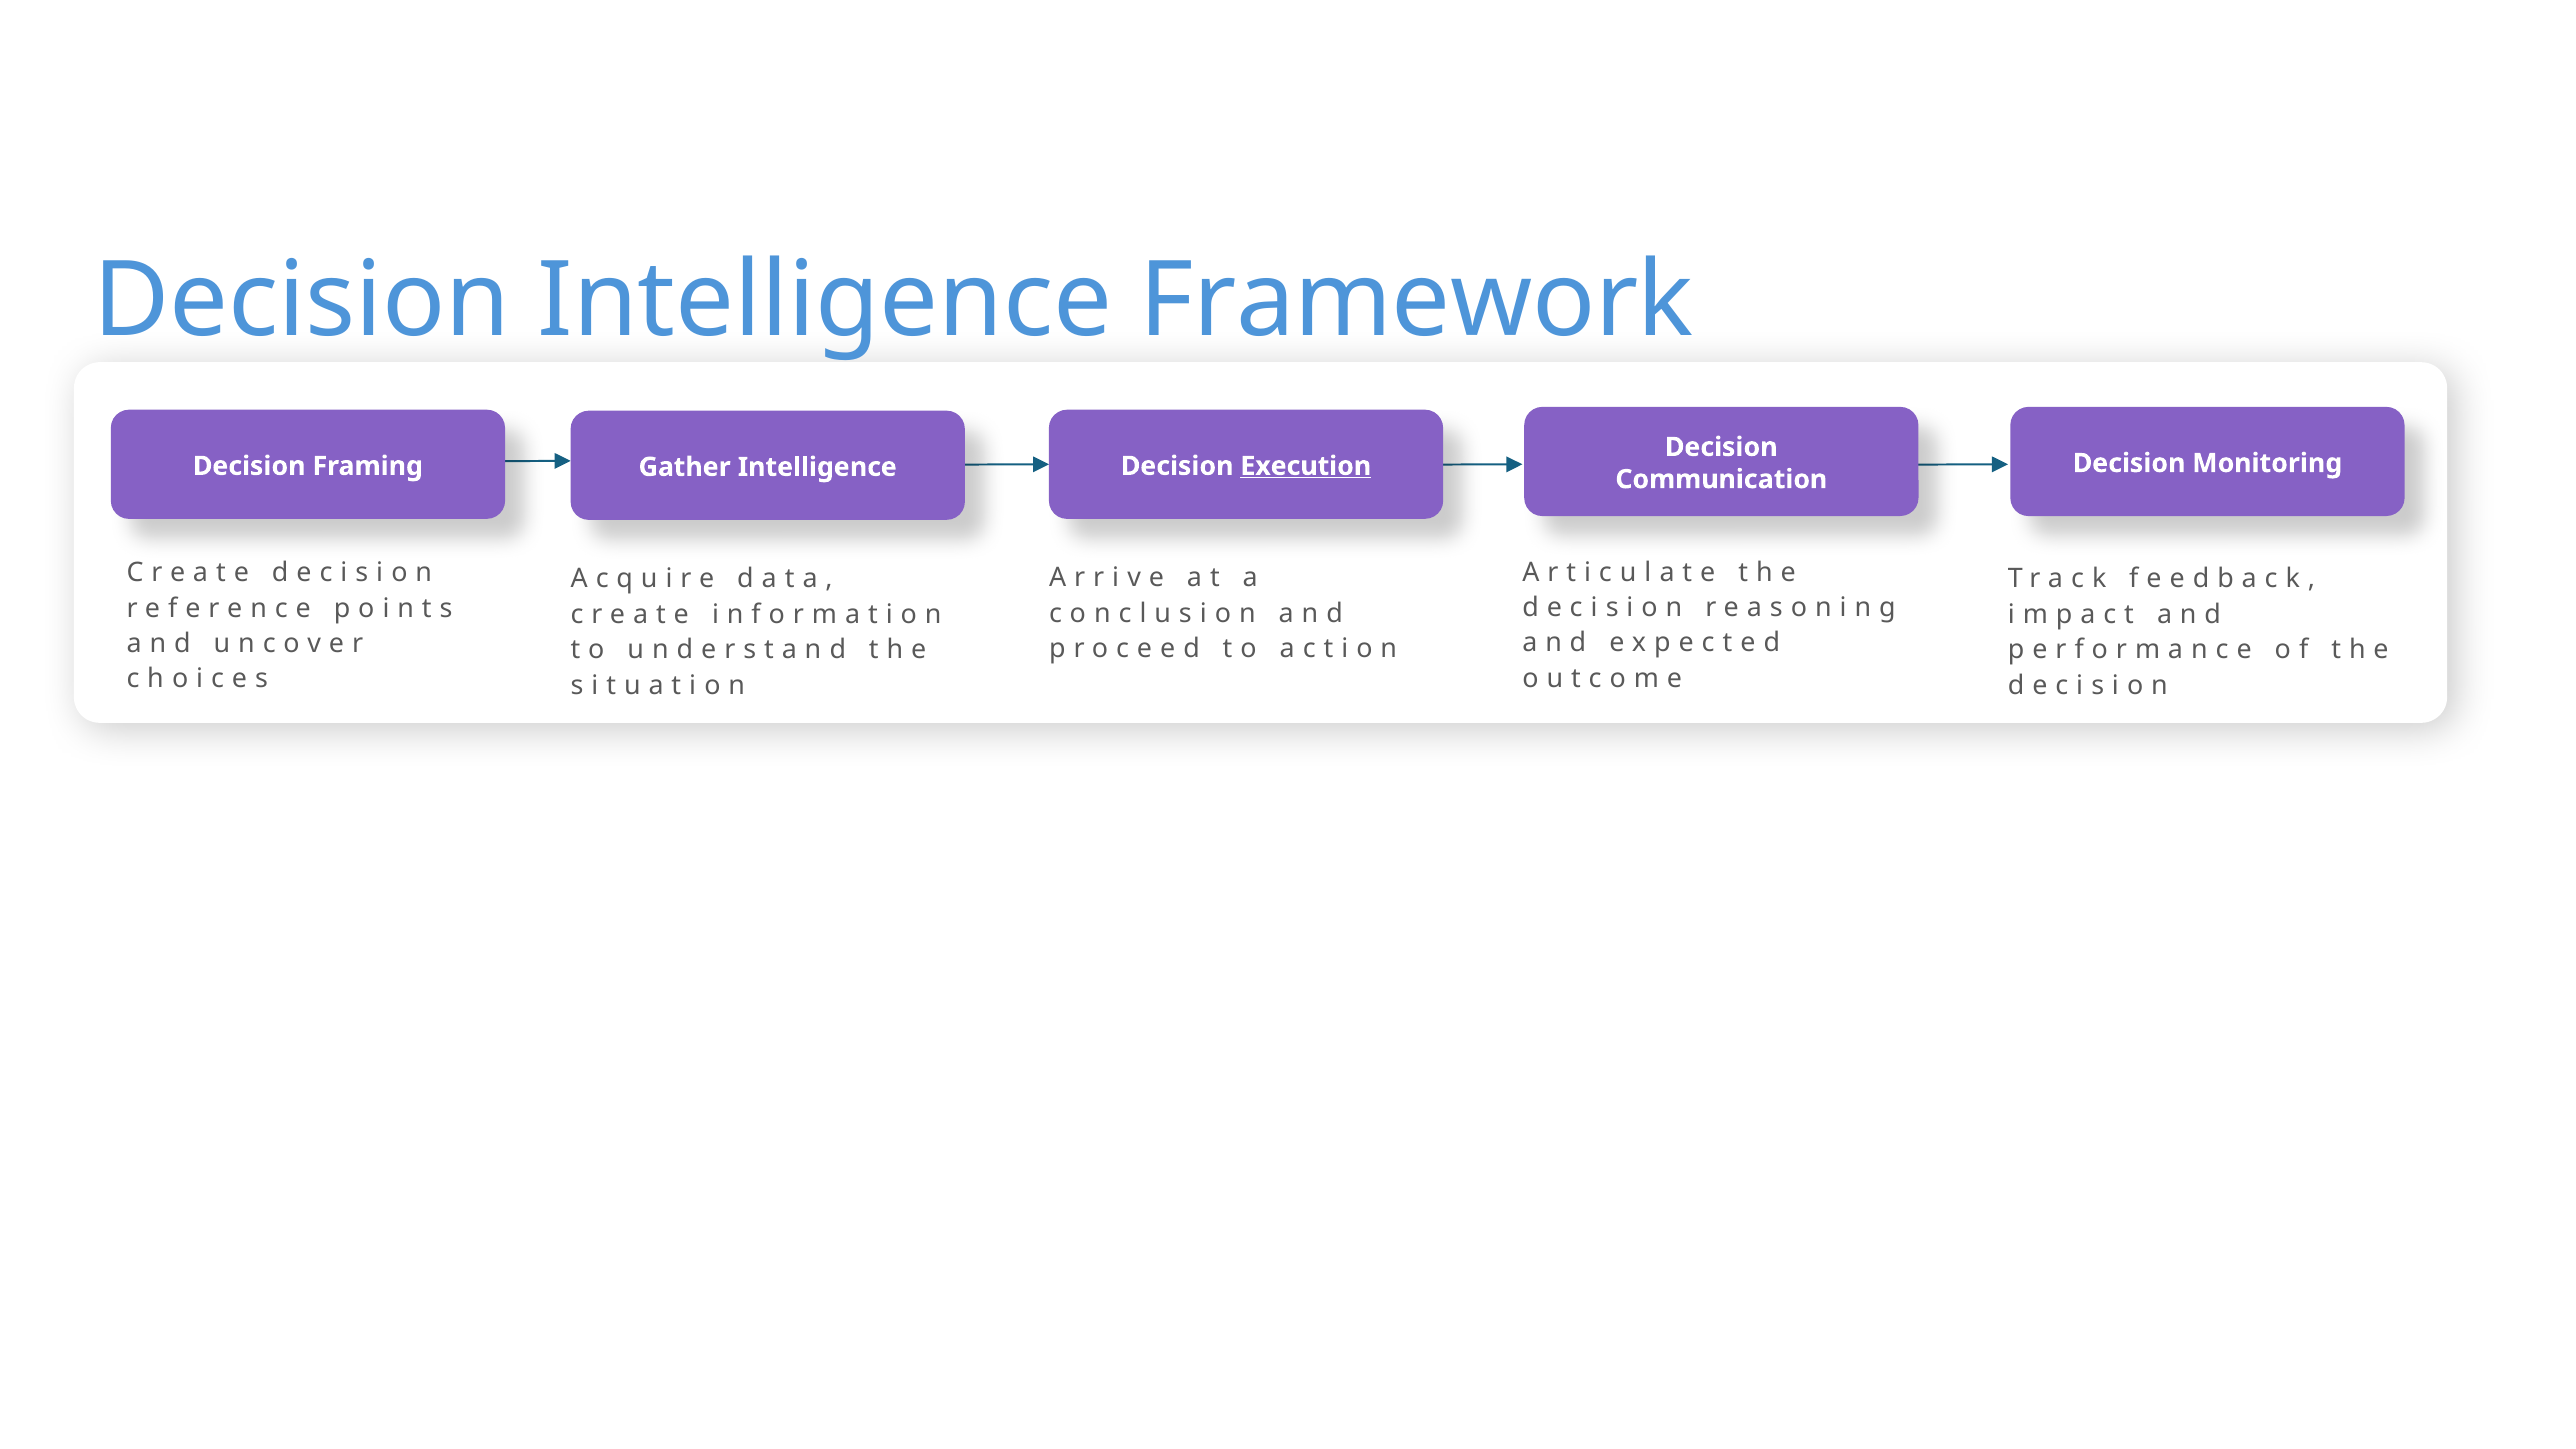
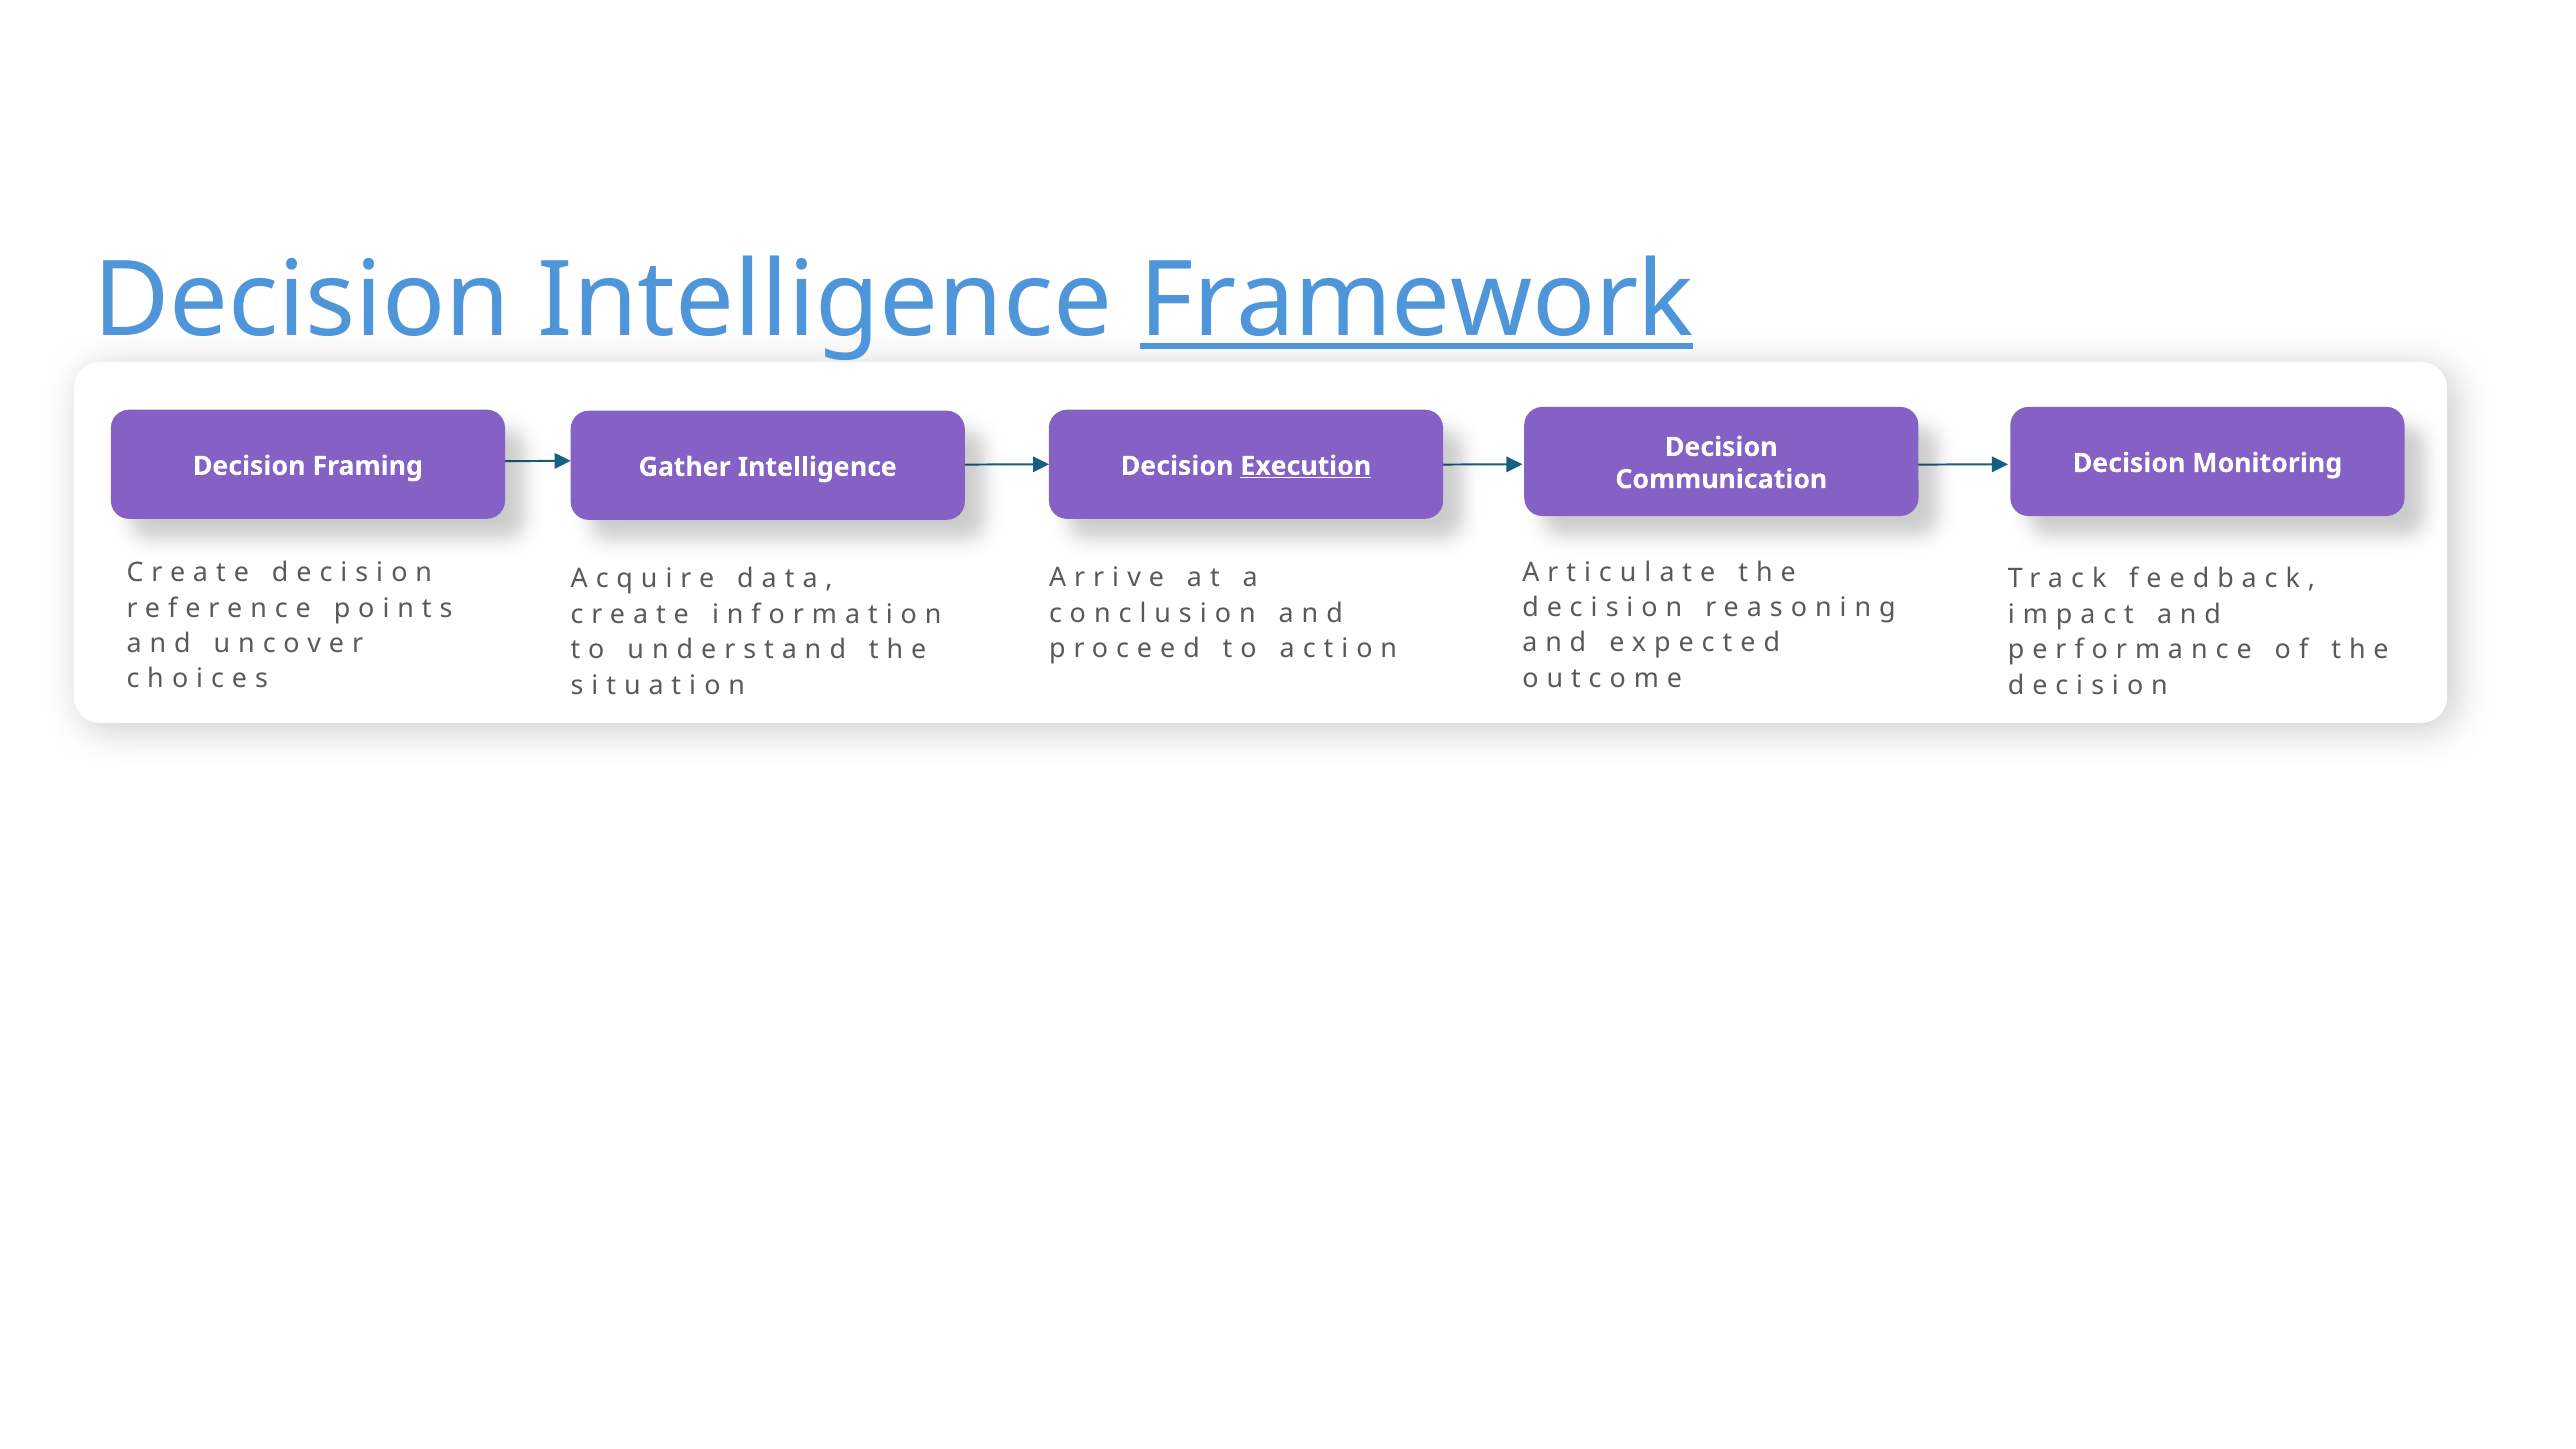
Framework underline: none -> present (1417, 301)
